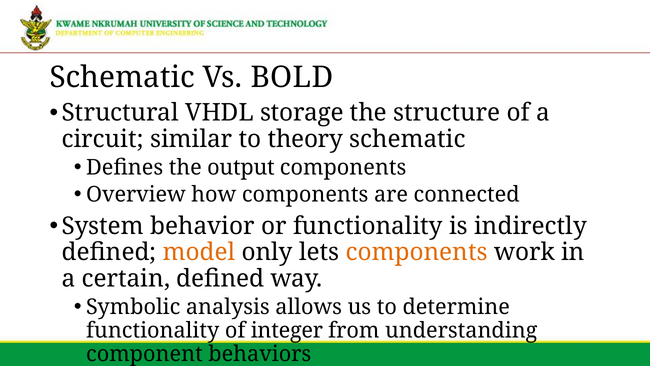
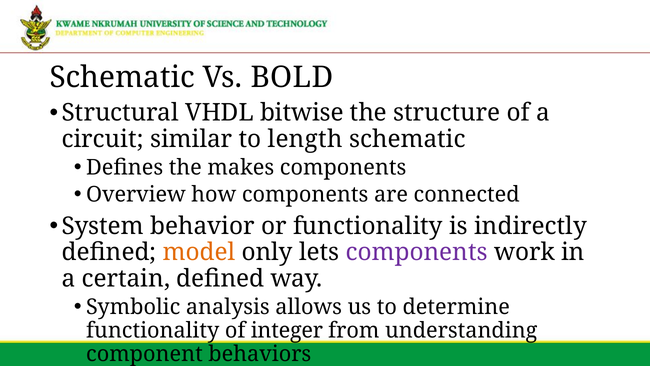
storage: storage -> bitwise (302, 113)
theory: theory -> length (305, 139)
output: output -> makes (241, 167)
components colour: orange -> purple (417, 252)
